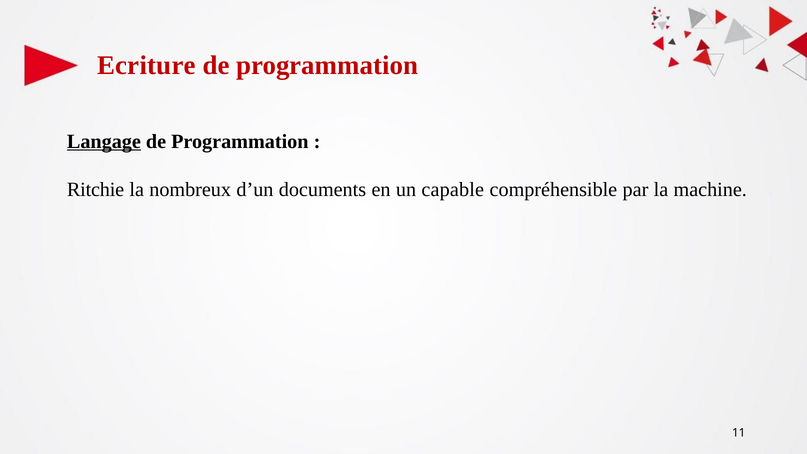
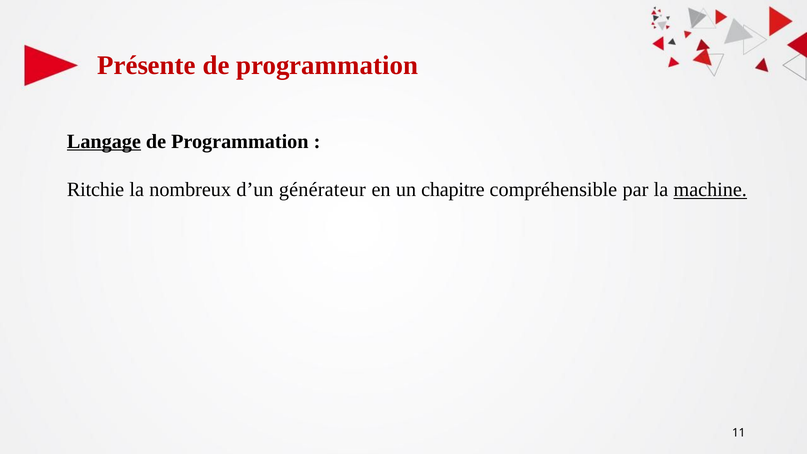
Ecriture: Ecriture -> Présente (146, 66)
documents: documents -> générateur (322, 190)
capable: capable -> chapitre (453, 190)
machine underline: none -> present (710, 190)
